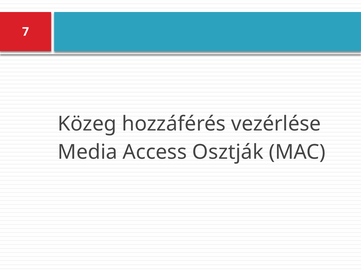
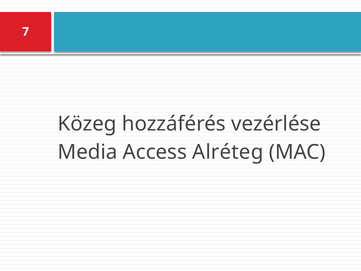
Osztják: Osztják -> Alréteg (228, 152)
